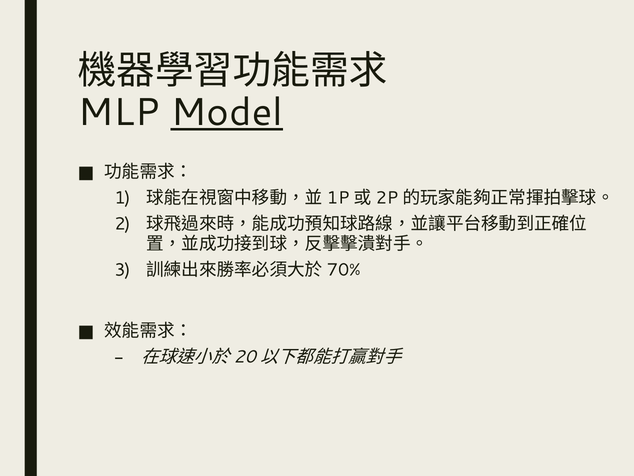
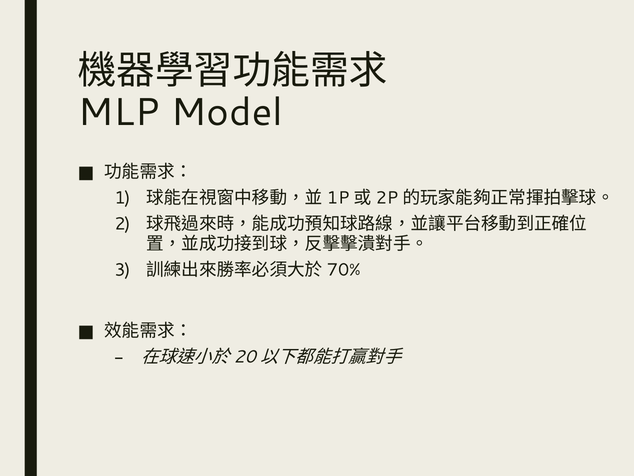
Model underline: present -> none (227, 112)
